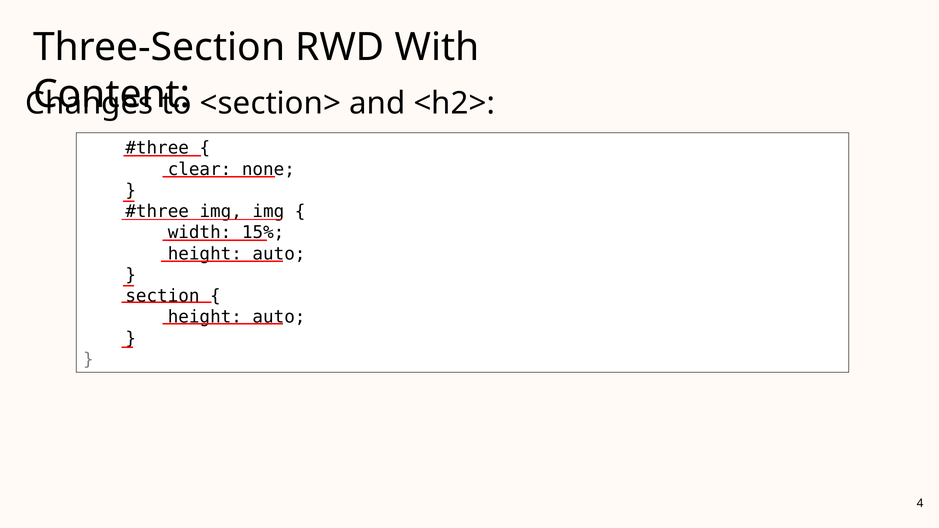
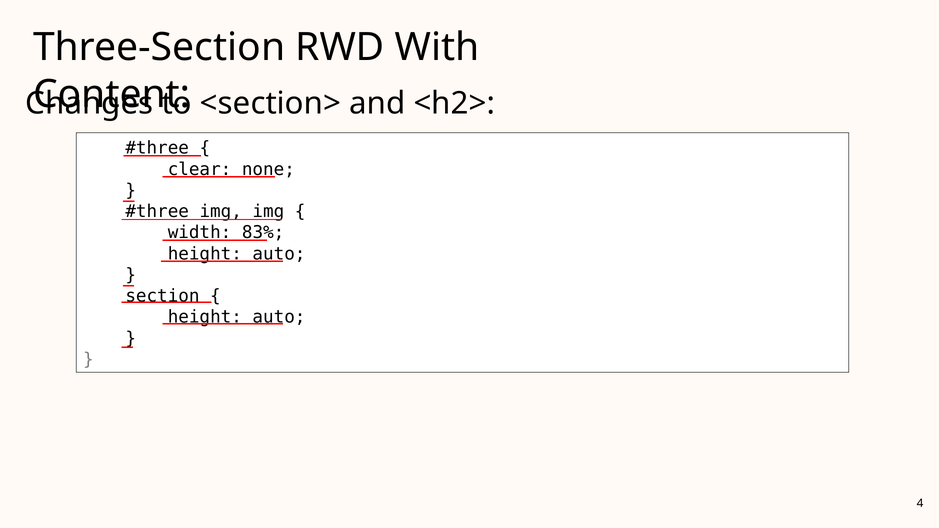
15%: 15% -> 83% (263, 233)
